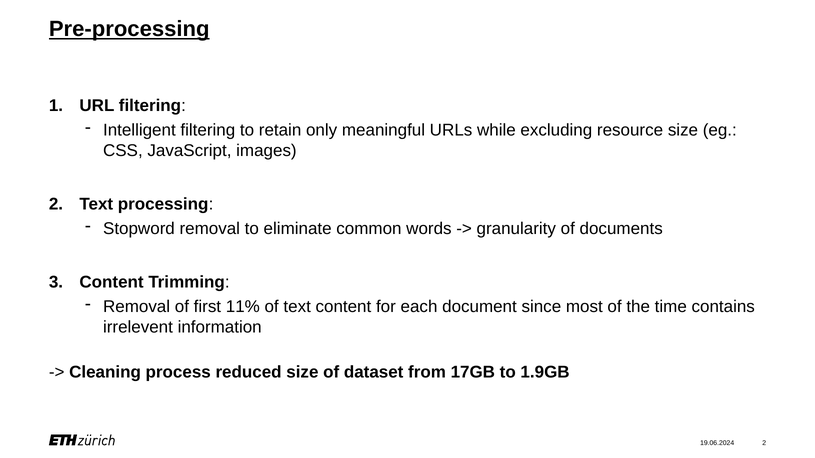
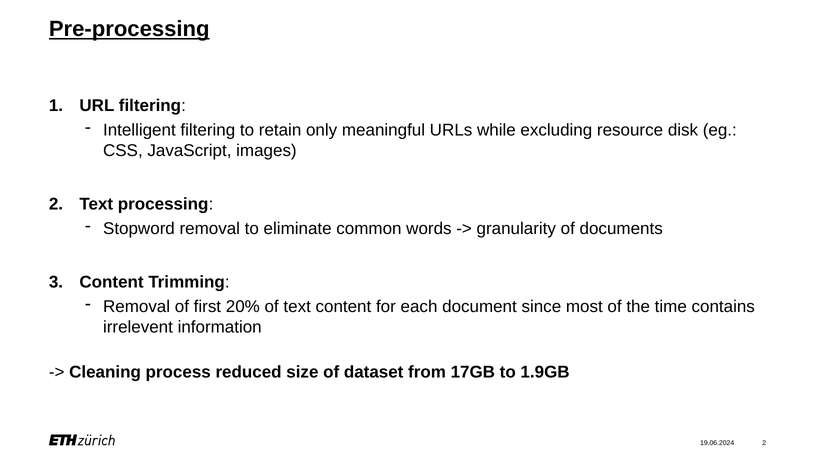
resource size: size -> disk (683, 130)
11%: 11% -> 20% (243, 307)
